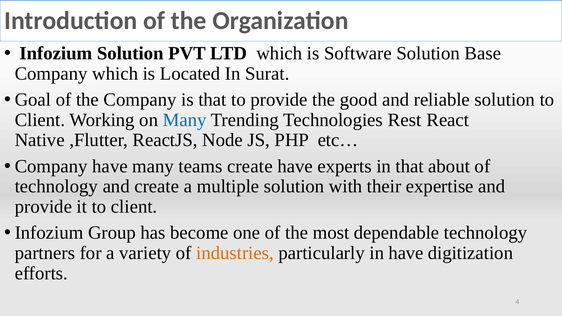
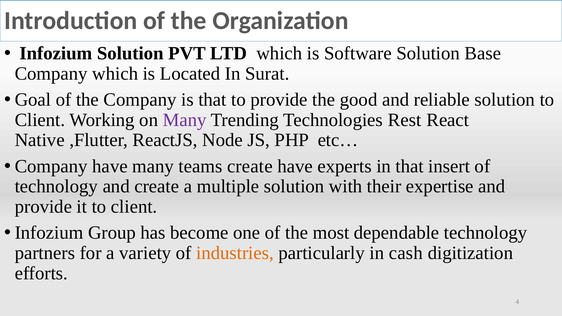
Many colour: blue -> purple (185, 120)
about: about -> insert (449, 166)
in have: have -> cash (406, 253)
